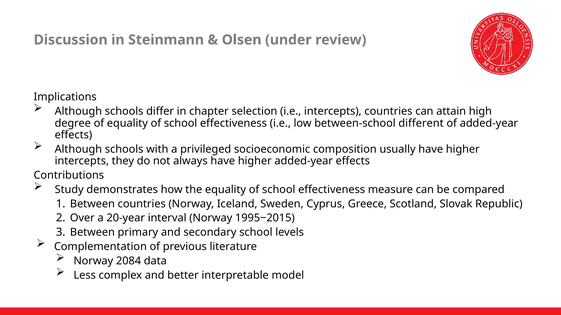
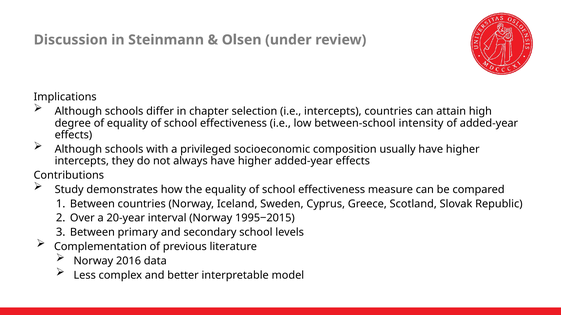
different: different -> intensity (421, 123)
2084: 2084 -> 2016 (128, 261)
